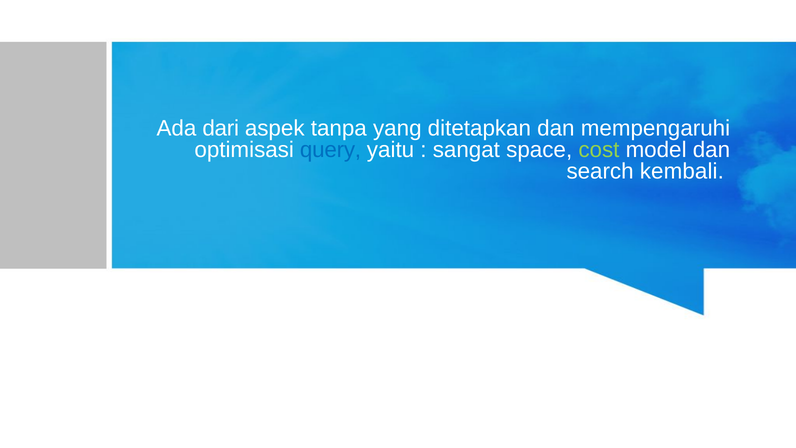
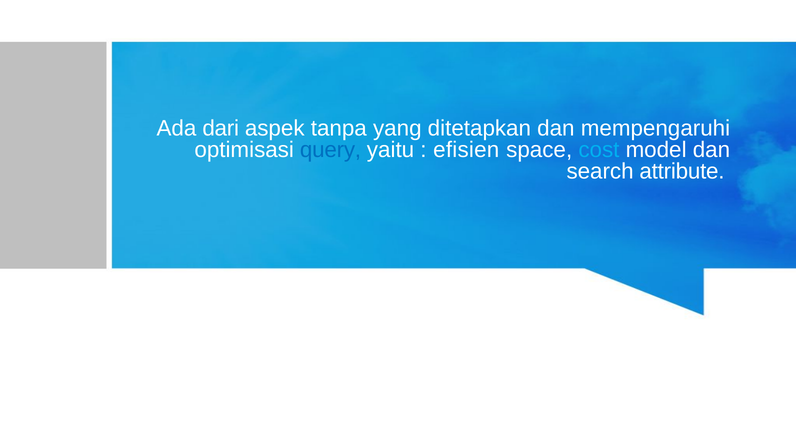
sangat: sangat -> efisien (466, 150)
cost colour: light green -> light blue (599, 150)
kembali: kembali -> attribute (682, 171)
